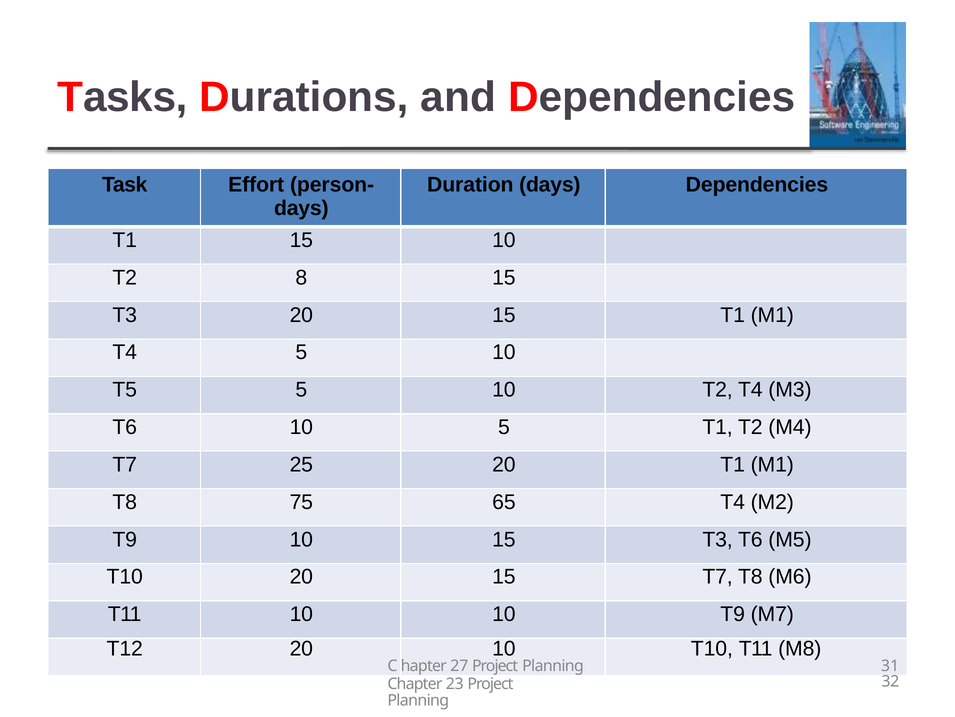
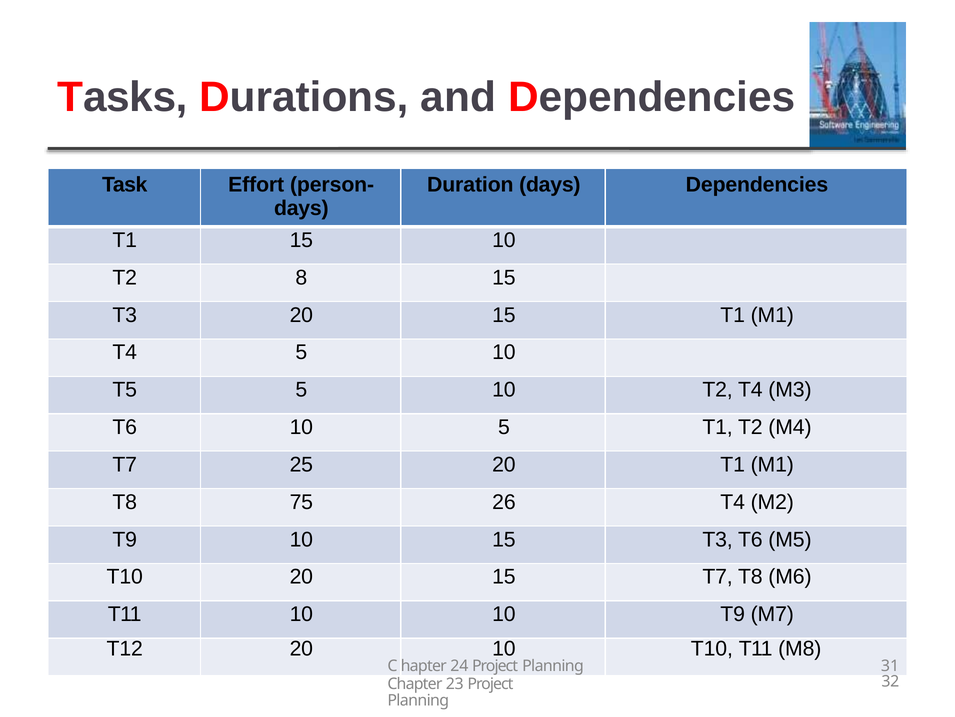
65: 65 -> 26 (504, 502)
27: 27 -> 24 (459, 665)
